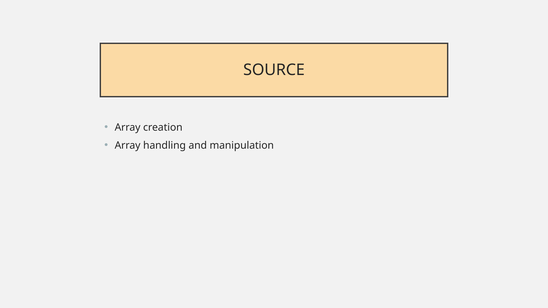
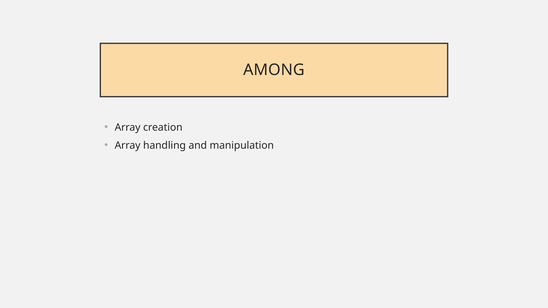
SOURCE: SOURCE -> AMONG (274, 70)
